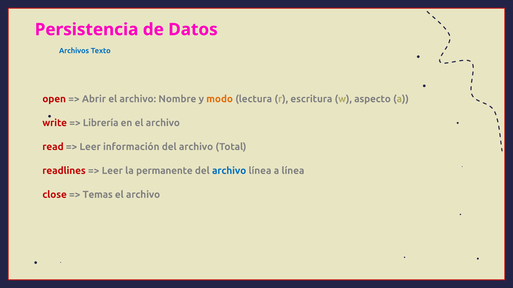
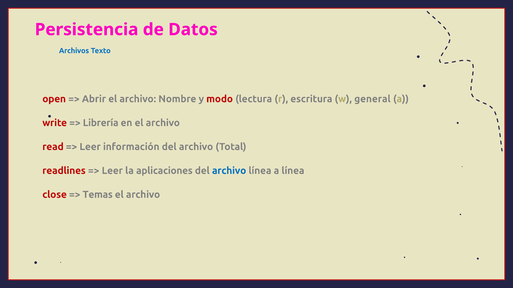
modo colour: orange -> red (220, 99)
aspecto: aspecto -> general (372, 99)
permanente: permanente -> aplicaciones (164, 171)
